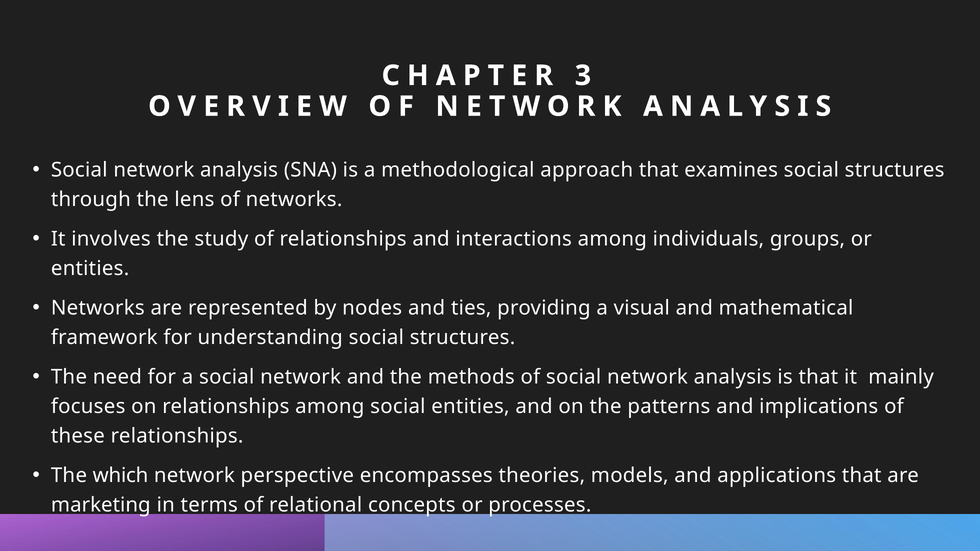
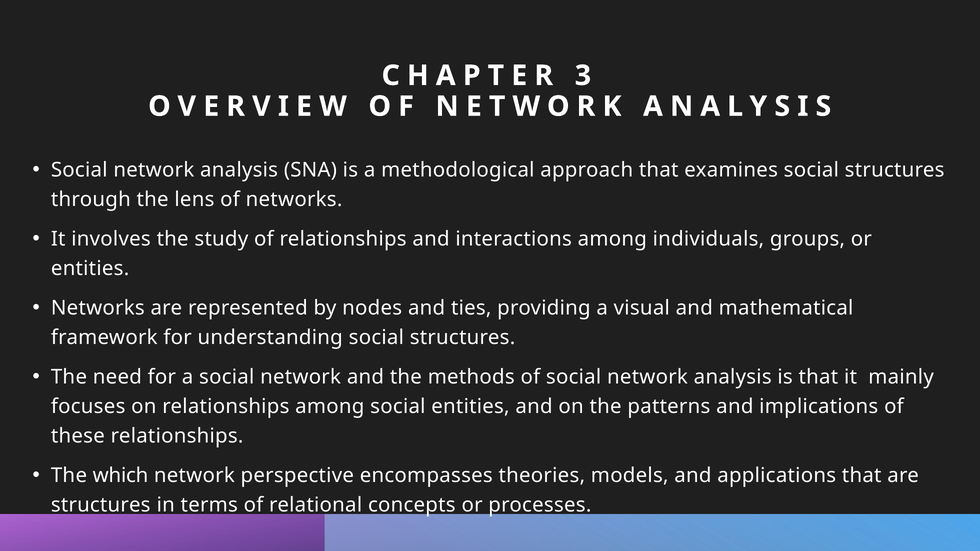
marketing: marketing -> structures (101, 505)
